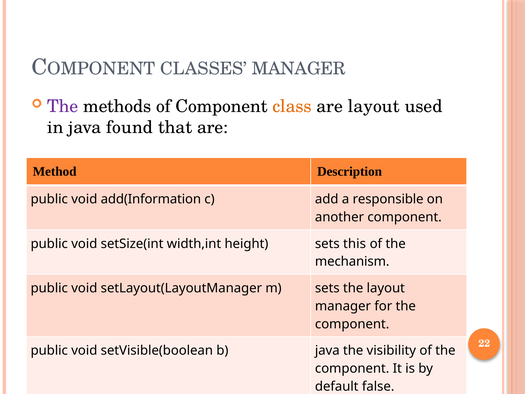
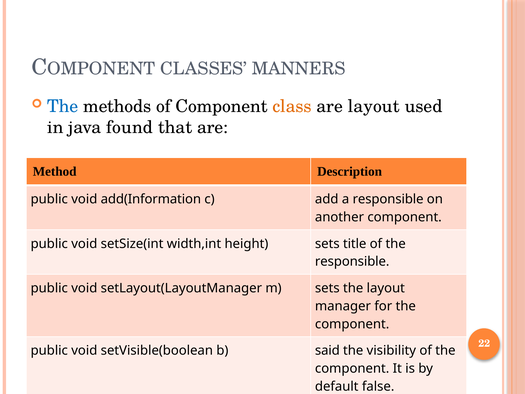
CLASSES MANAGER: MANAGER -> MANNERS (299, 69)
The colour: purple -> blue (63, 106)
this: this -> title (355, 244)
mechanism: mechanism -> responsible (352, 261)
b java: java -> said (327, 350)
